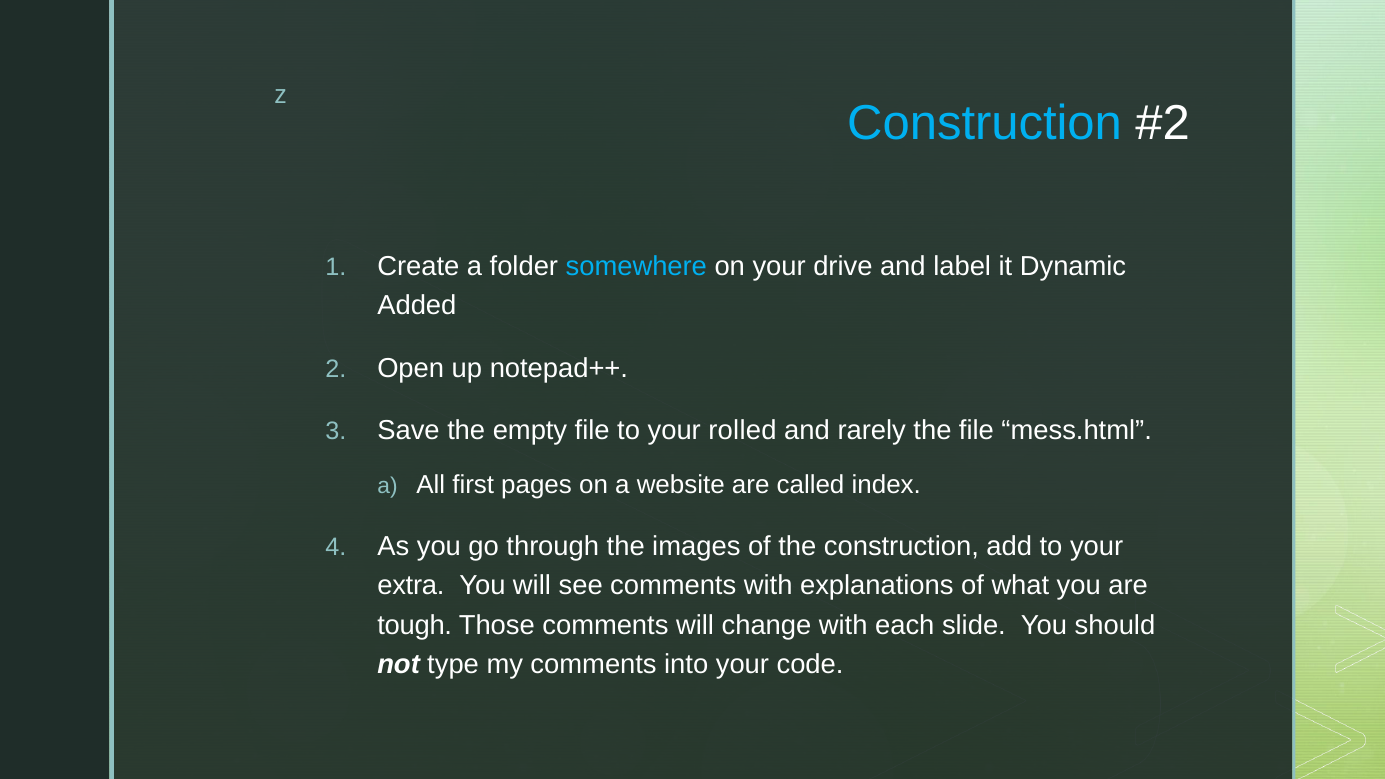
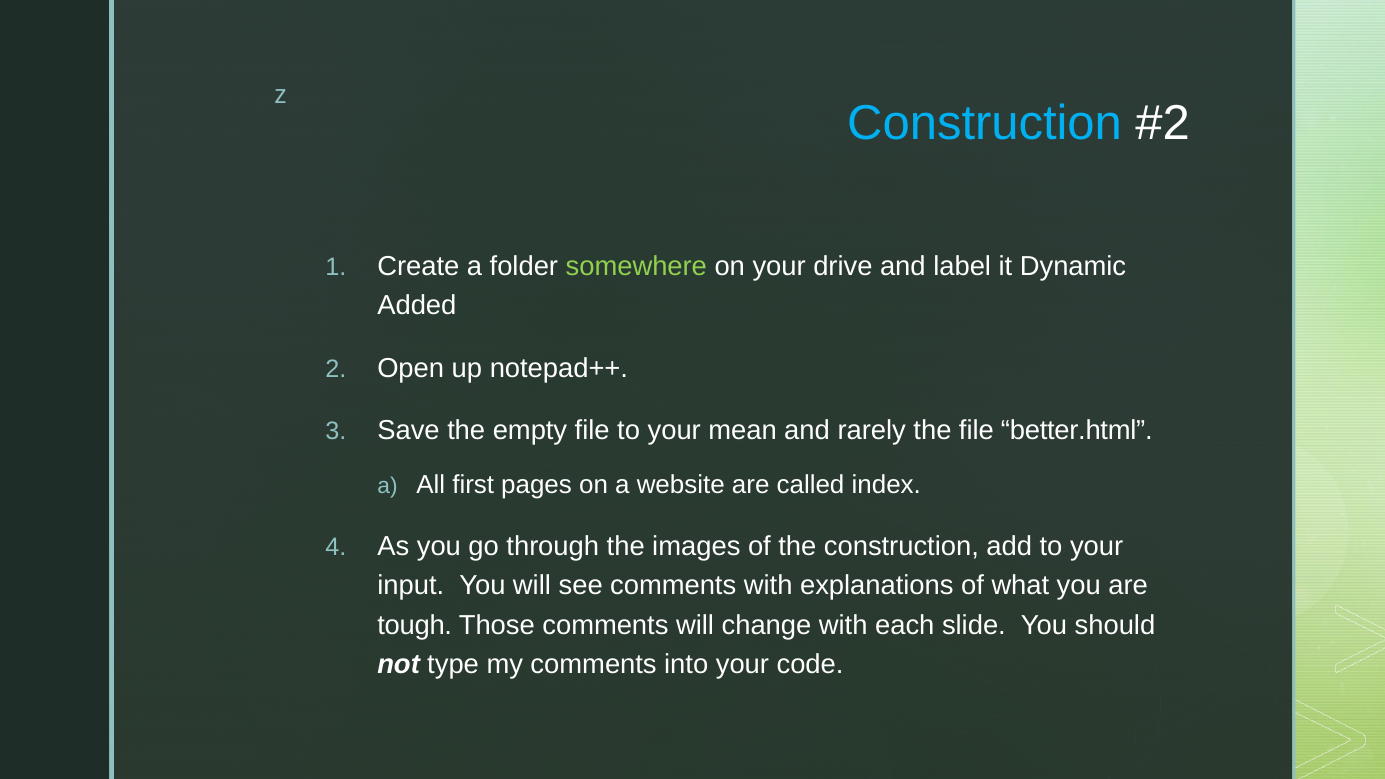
somewhere colour: light blue -> light green (636, 266)
rolled: rolled -> mean (743, 431)
mess.html: mess.html -> better.html (1077, 431)
extra: extra -> input (411, 586)
